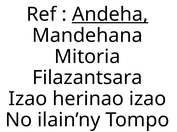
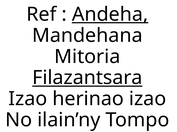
Filazantsara underline: none -> present (87, 78)
